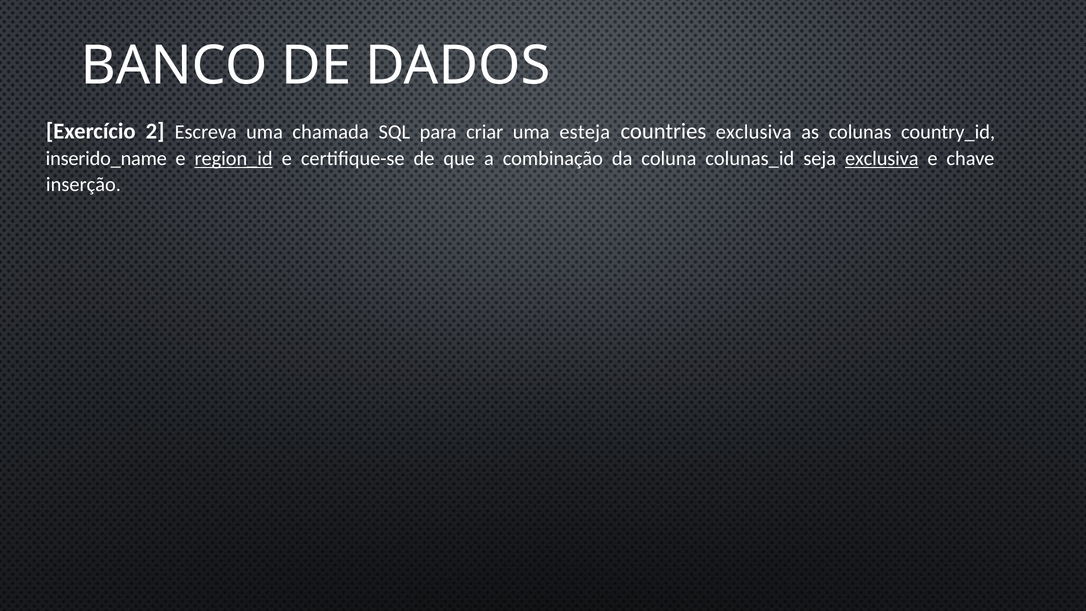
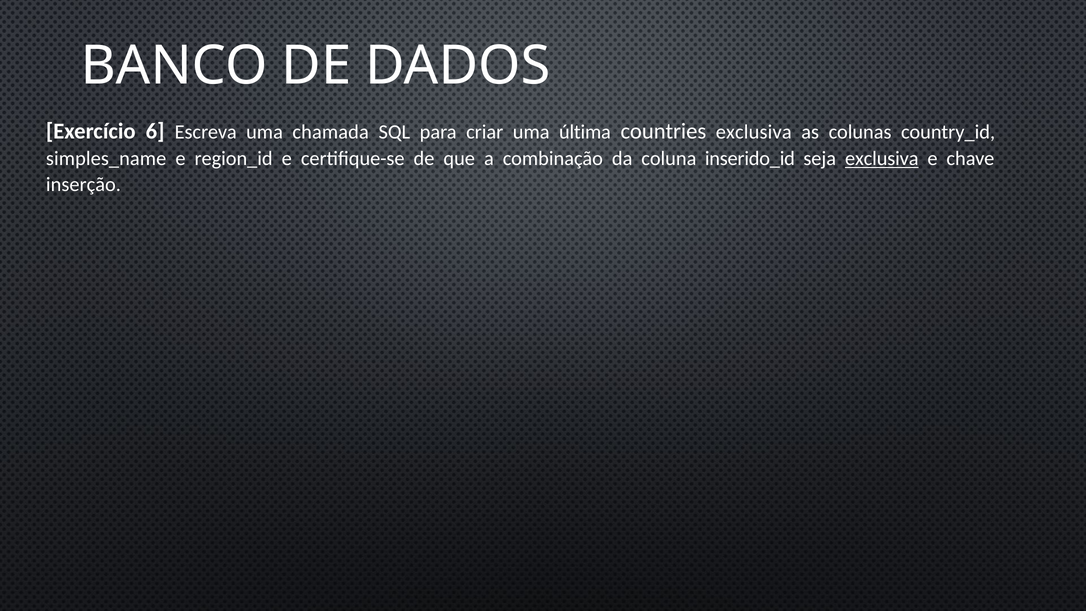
2: 2 -> 6 (155, 131)
esteja: esteja -> última (585, 132)
inserido_name: inserido_name -> simples_name (106, 159)
region_id underline: present -> none (234, 159)
colunas_id: colunas_id -> inserido_id (750, 159)
